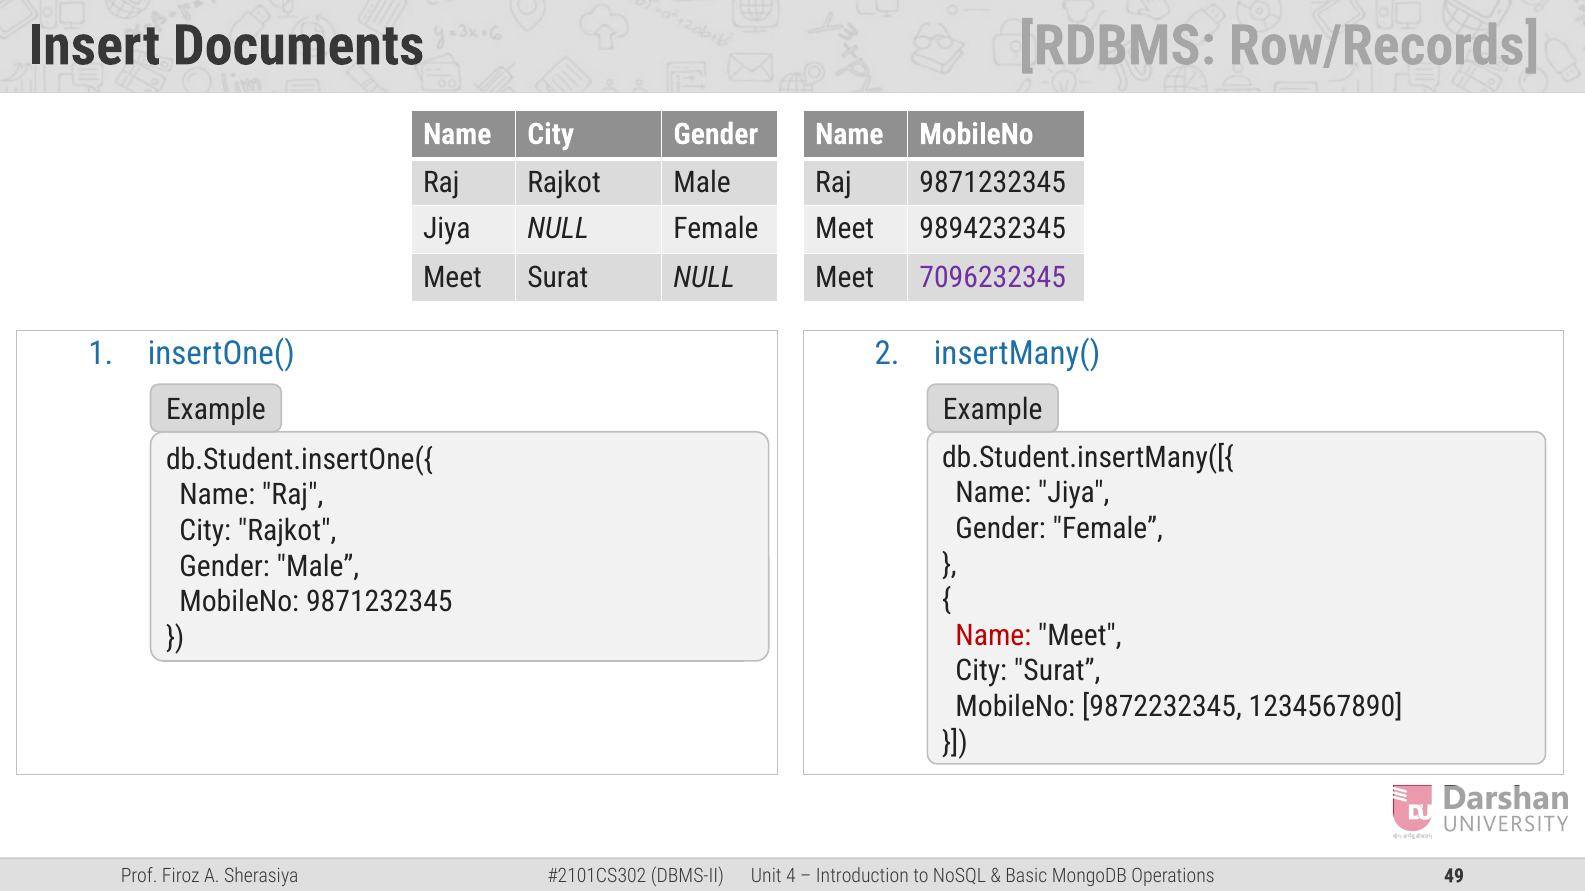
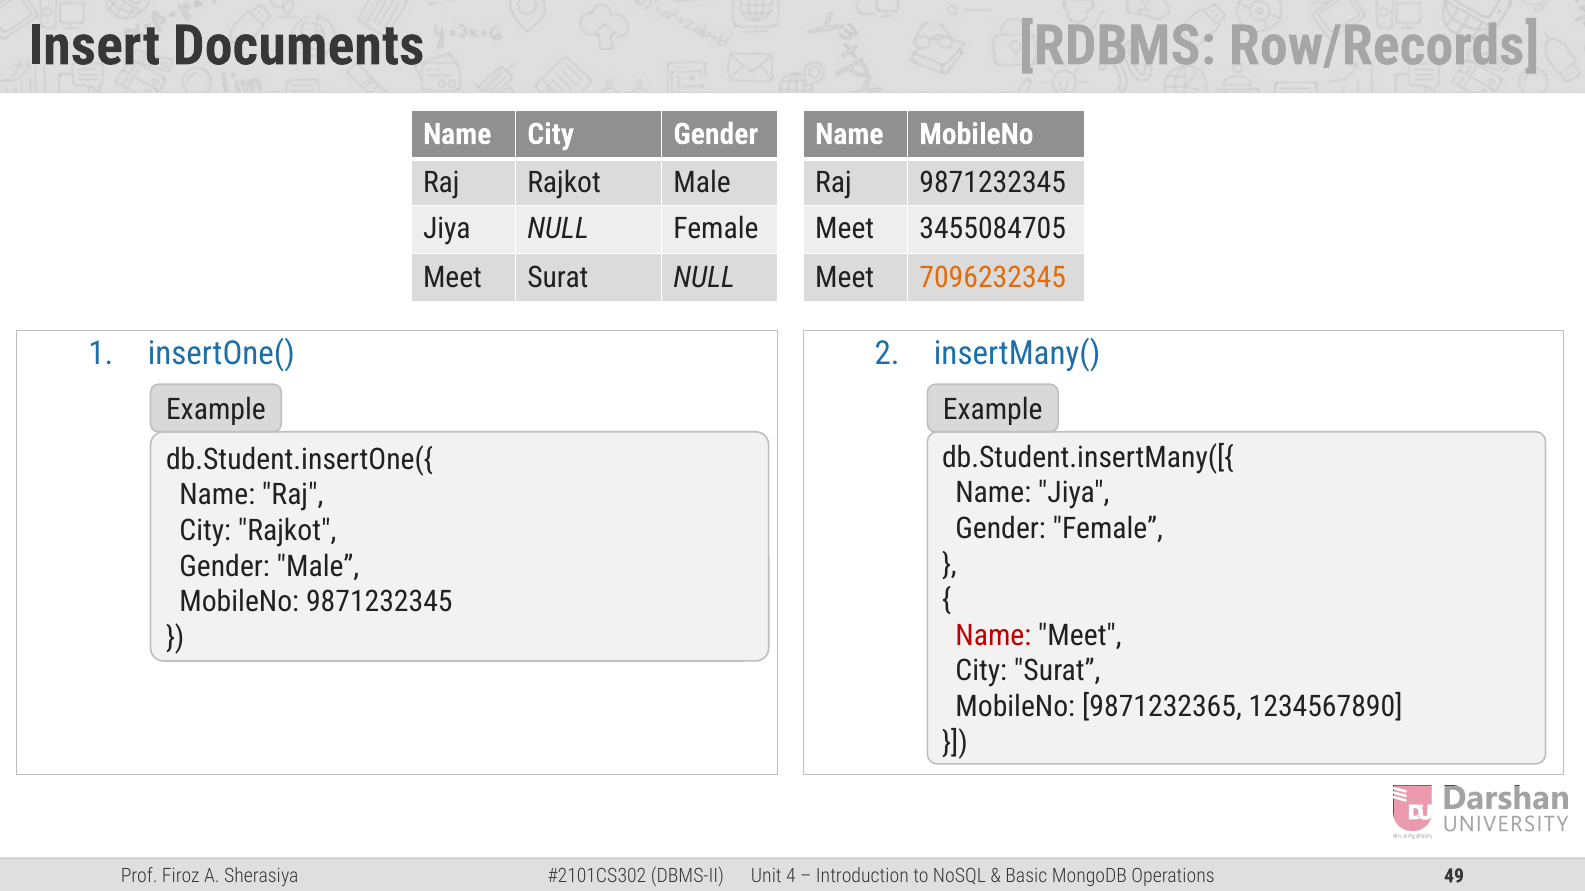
9894232345: 9894232345 -> 3455084705 (993, 229)
7096232345 colour: purple -> orange (993, 278)
9872232345: 9872232345 -> 9871232365 (1162, 707)
